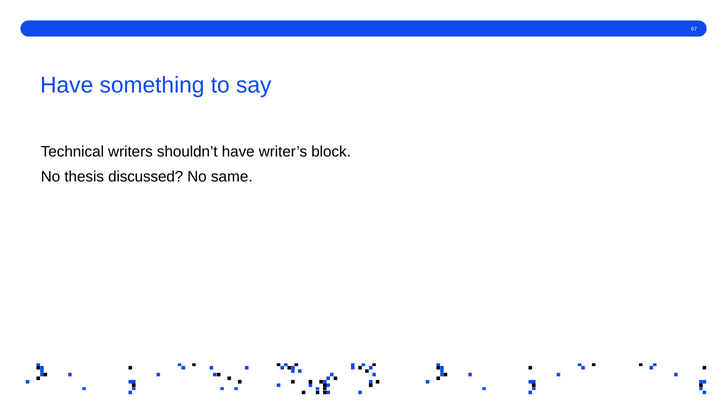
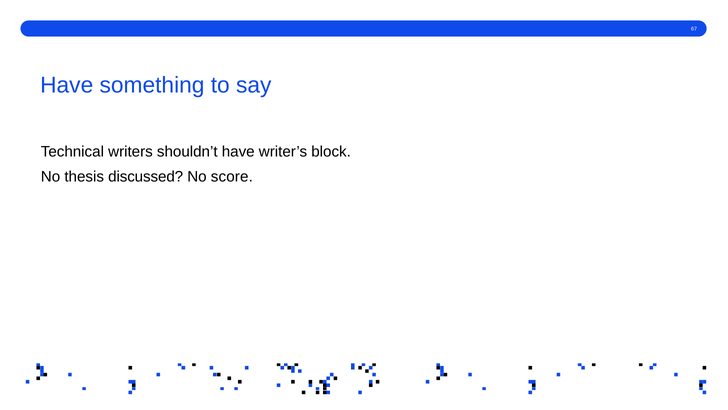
same: same -> score (232, 177)
